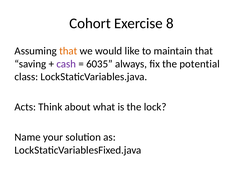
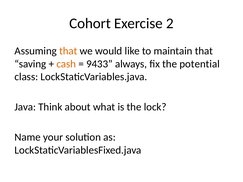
8: 8 -> 2 (170, 24)
cash colour: purple -> orange (66, 64)
6035: 6035 -> 9433 (99, 64)
Acts: Acts -> Java (25, 107)
